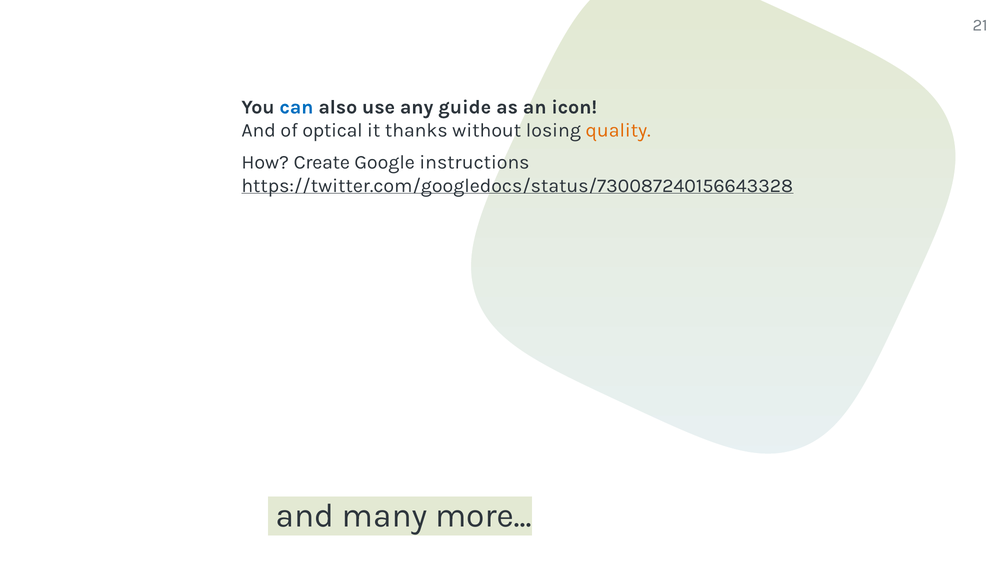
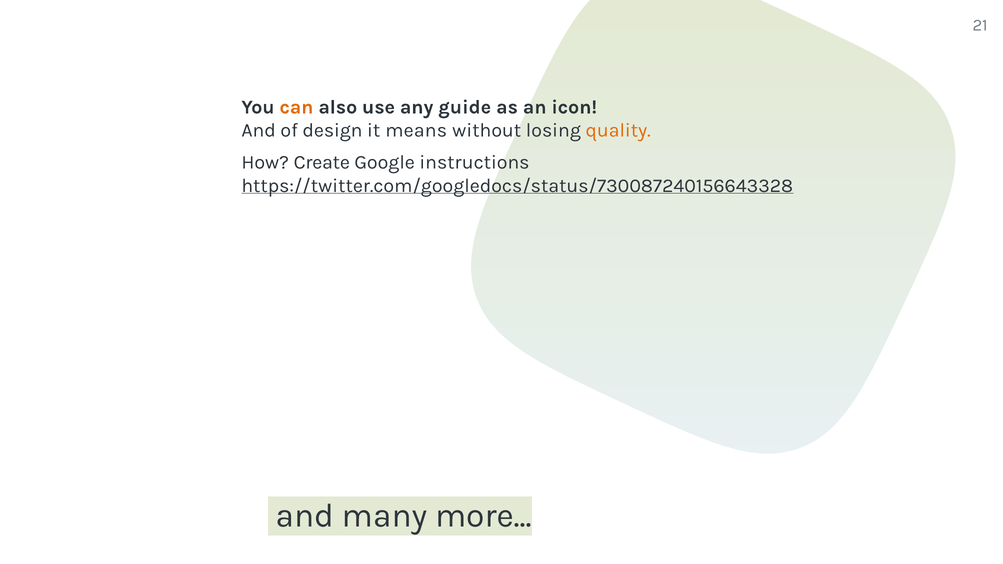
can colour: blue -> orange (296, 107)
optical: optical -> design (332, 130)
thanks: thanks -> means (416, 130)
